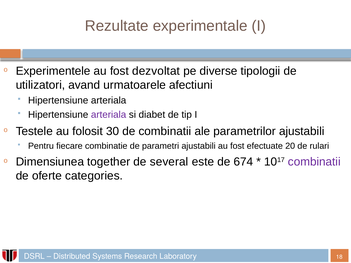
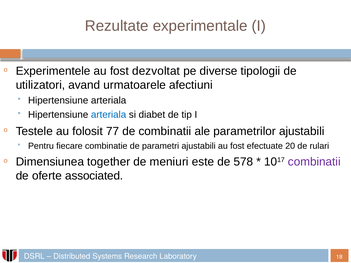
arteriala colour: purple -> blue (109, 115)
30: 30 -> 77 (113, 131)
several: several -> meniuri (169, 162)
674: 674 -> 578 (243, 162)
categories: categories -> associated (94, 176)
